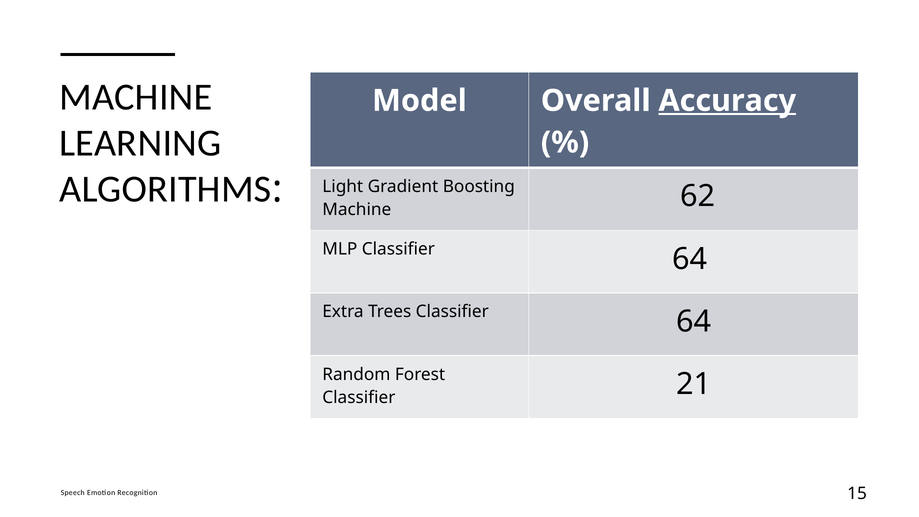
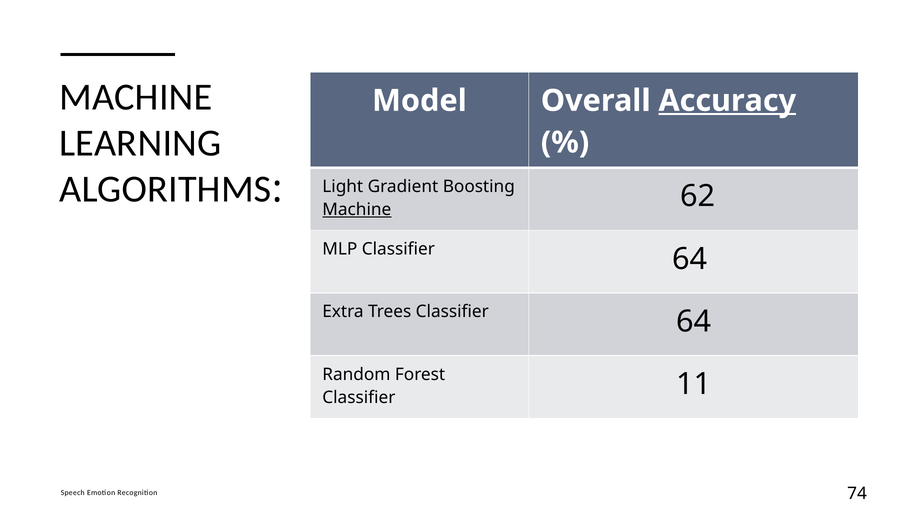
Machine underline: none -> present (357, 210)
21: 21 -> 11 (694, 384)
15: 15 -> 74 (857, 494)
